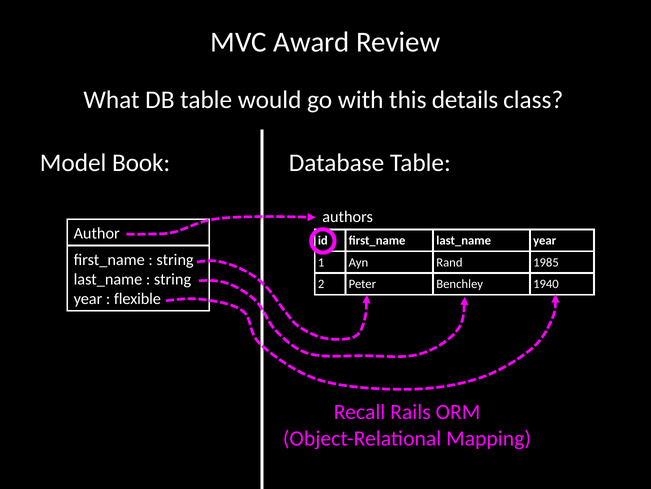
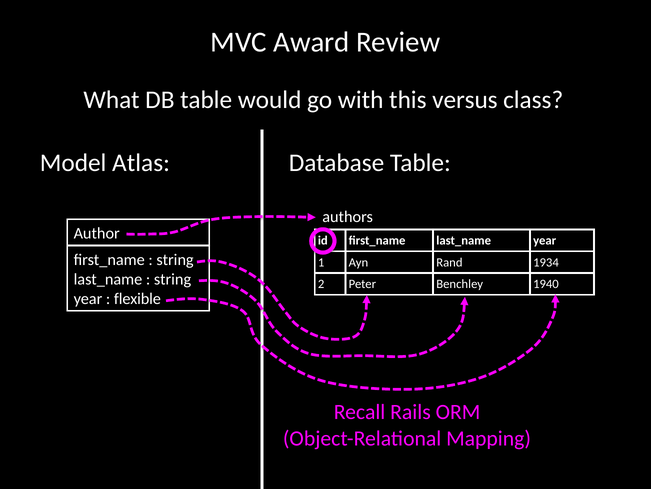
details: details -> versus (465, 99)
Book: Book -> Atlas (141, 163)
1985: 1985 -> 1934 (546, 262)
